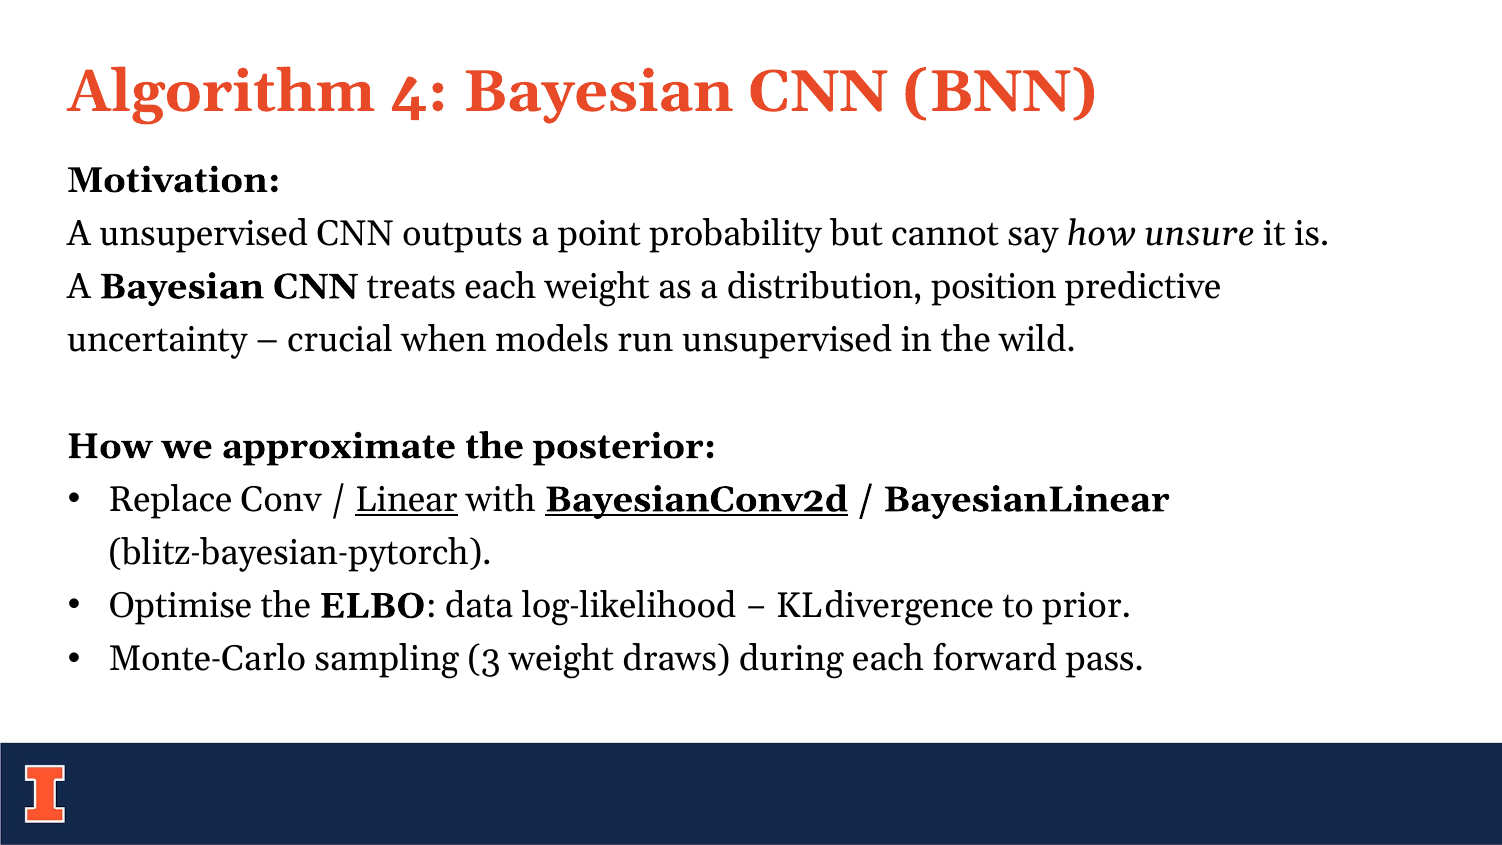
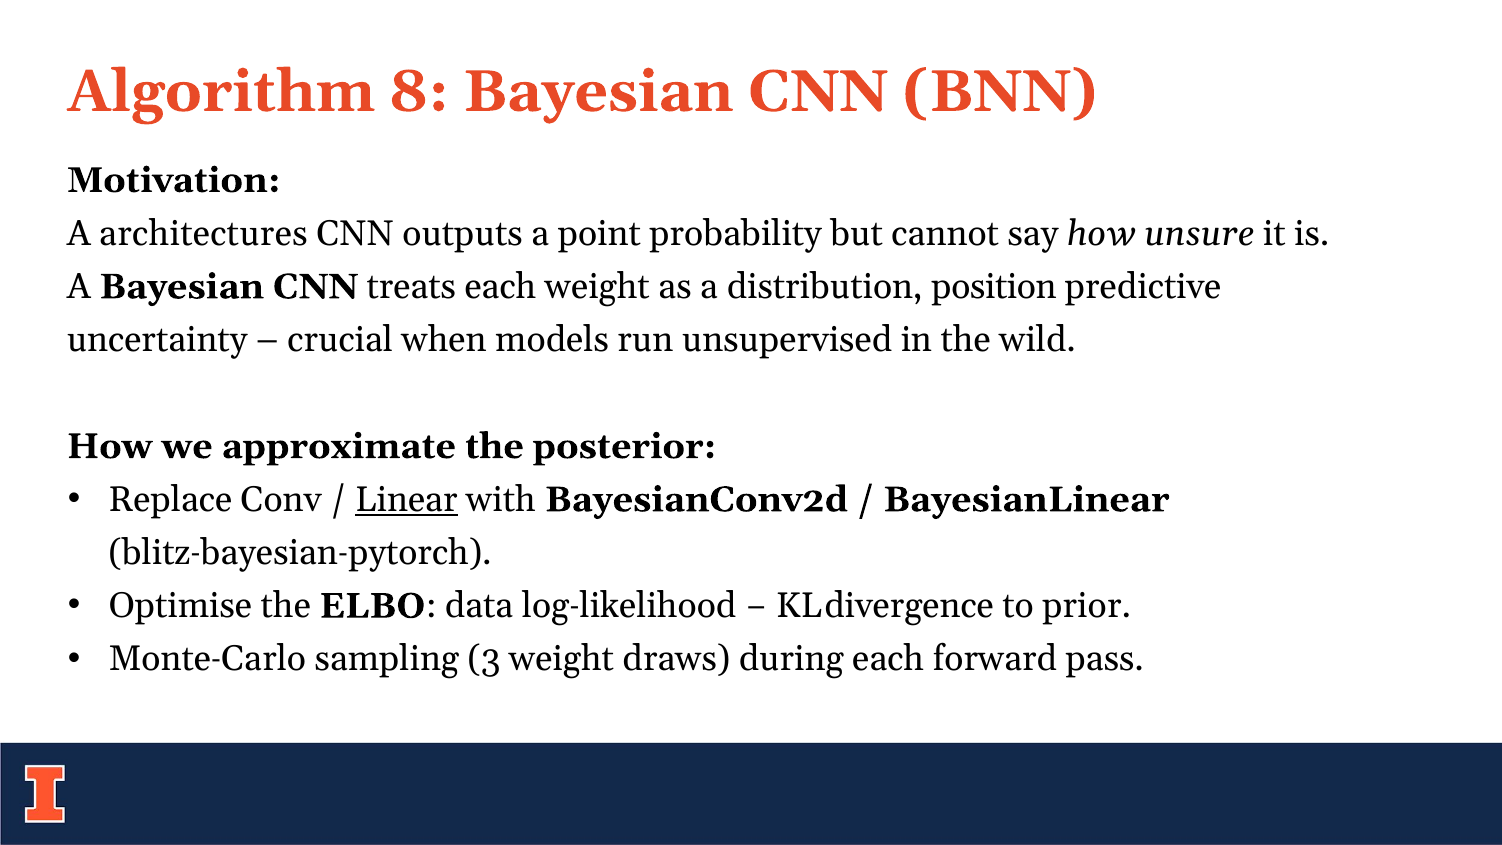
4: 4 -> 8 (419, 92)
A unsupervised: unsupervised -> architectures (203, 233)
BayesianConv2d underline: present -> none (696, 500)
